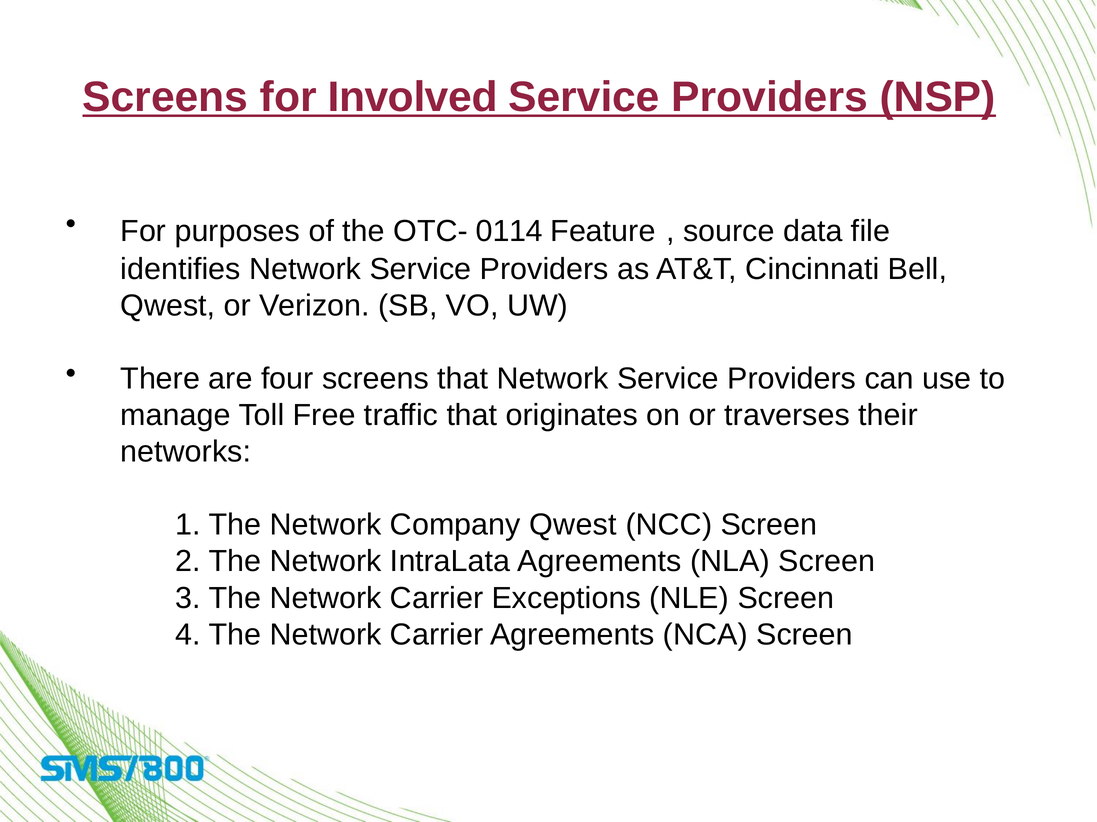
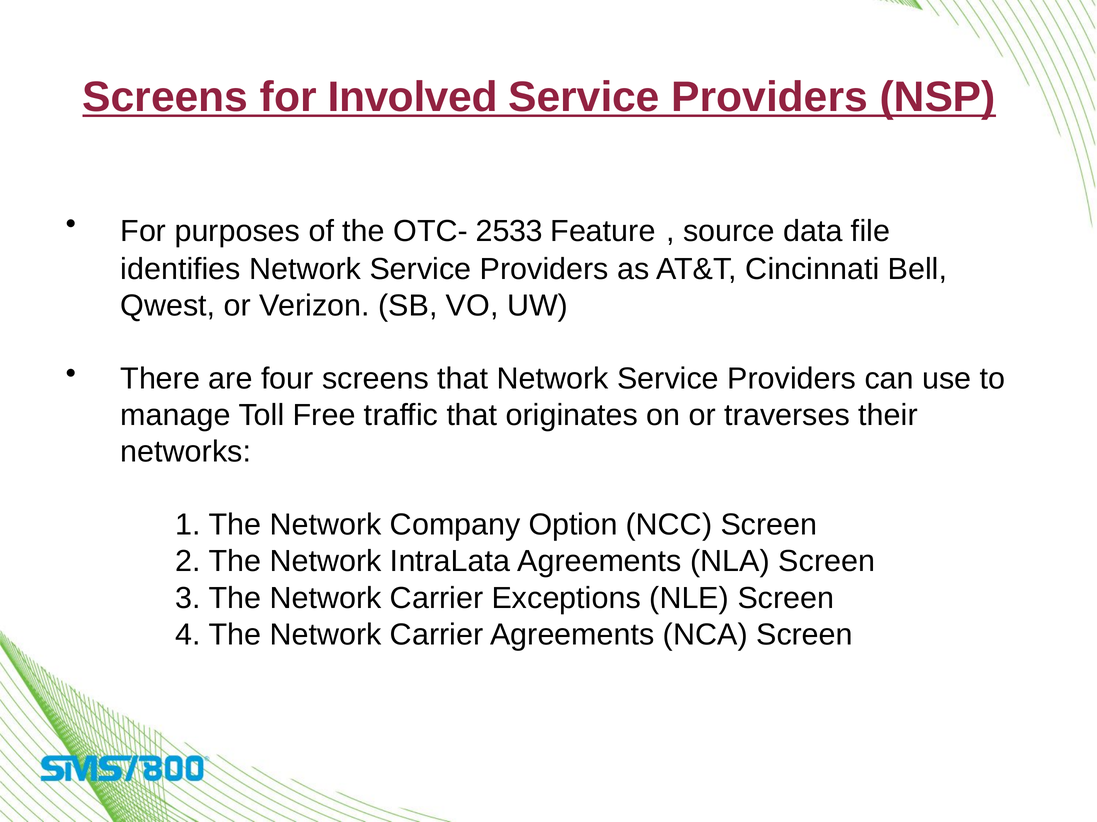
0114: 0114 -> 2533 (509, 231)
Company Qwest: Qwest -> Option (573, 525)
